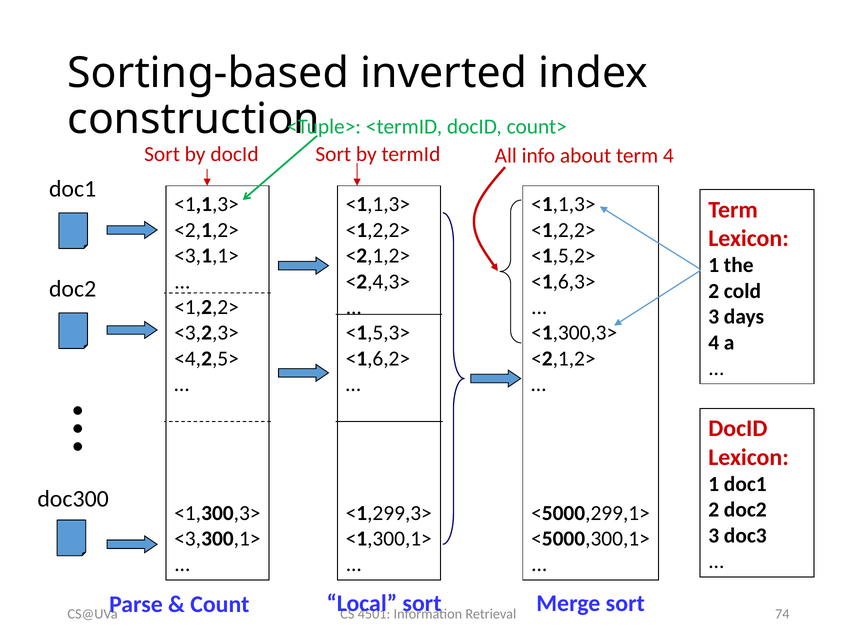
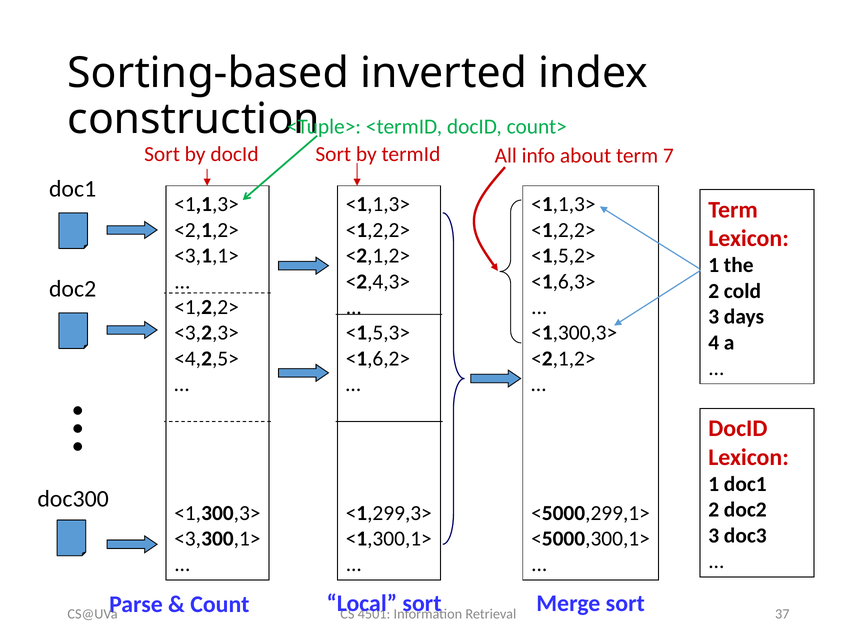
term 4: 4 -> 7 (668, 156)
74: 74 -> 37 (782, 614)
